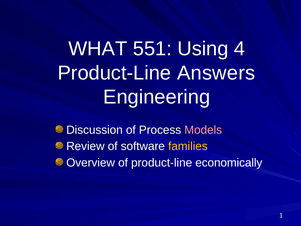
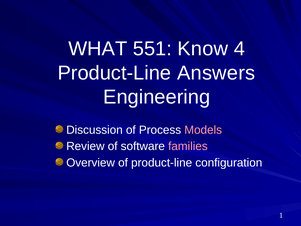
Using: Using -> Know (203, 49)
families colour: yellow -> pink (188, 146)
economically: economically -> configuration (229, 163)
